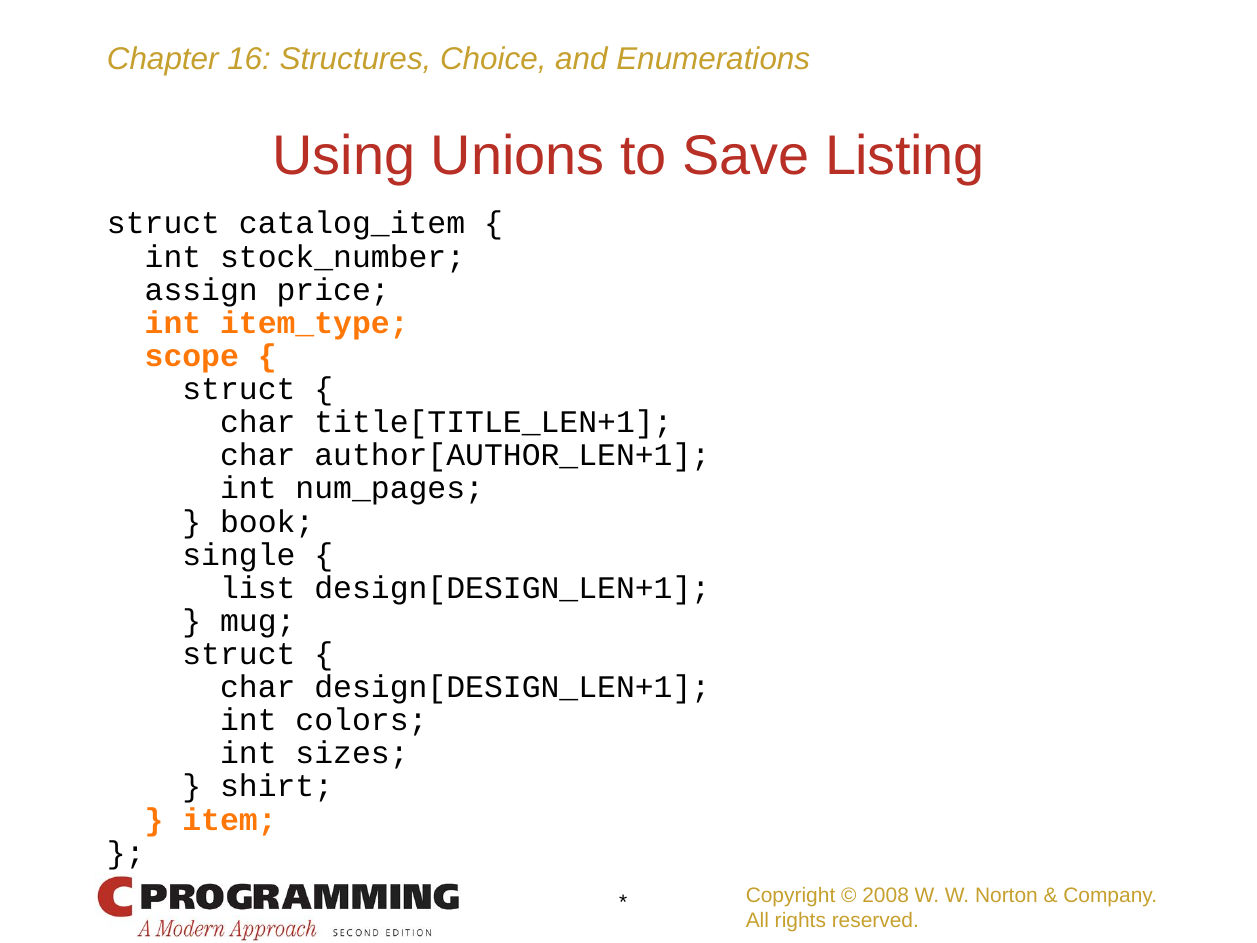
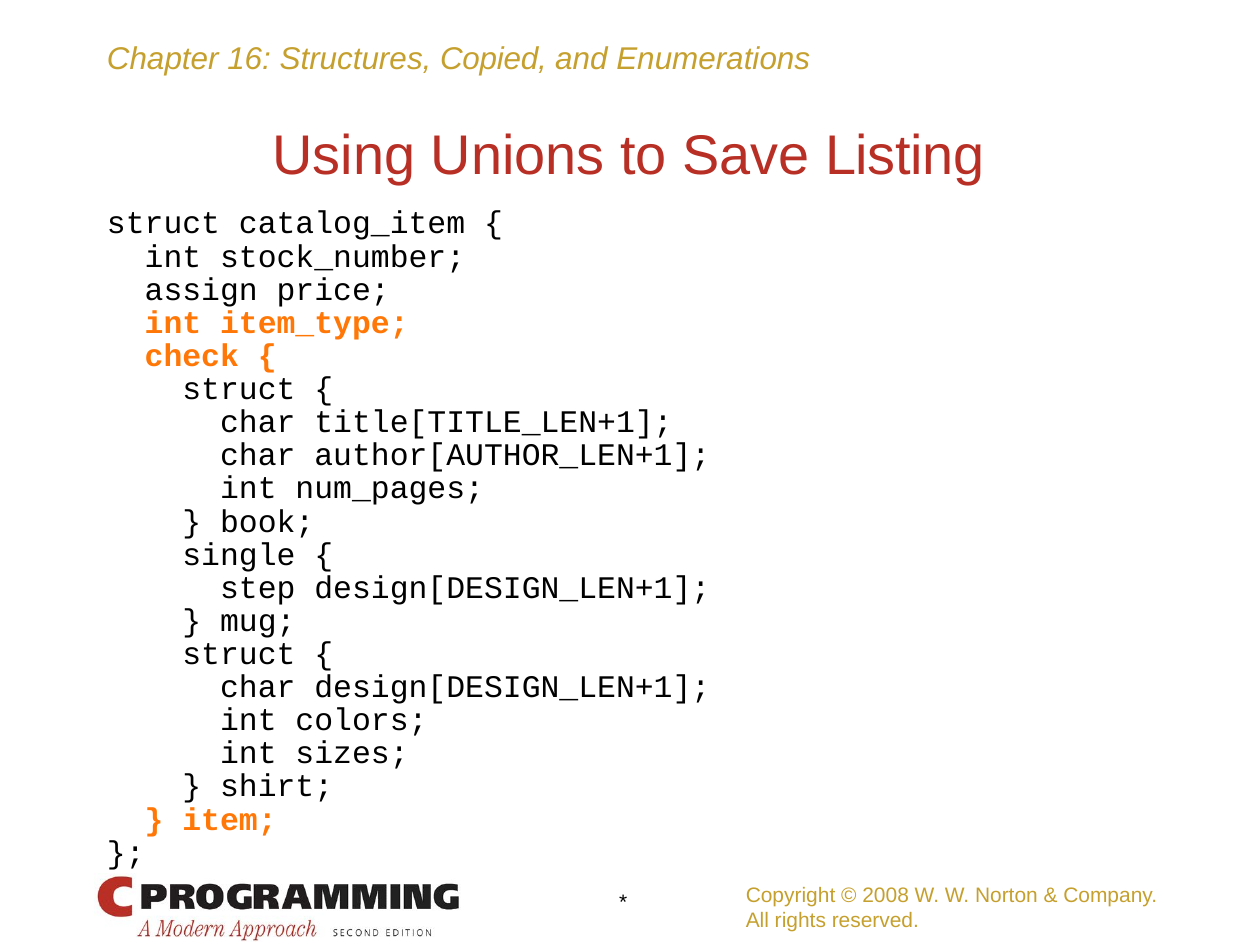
Choice: Choice -> Copied (493, 59)
scope: scope -> check (192, 356)
list: list -> step (258, 588)
